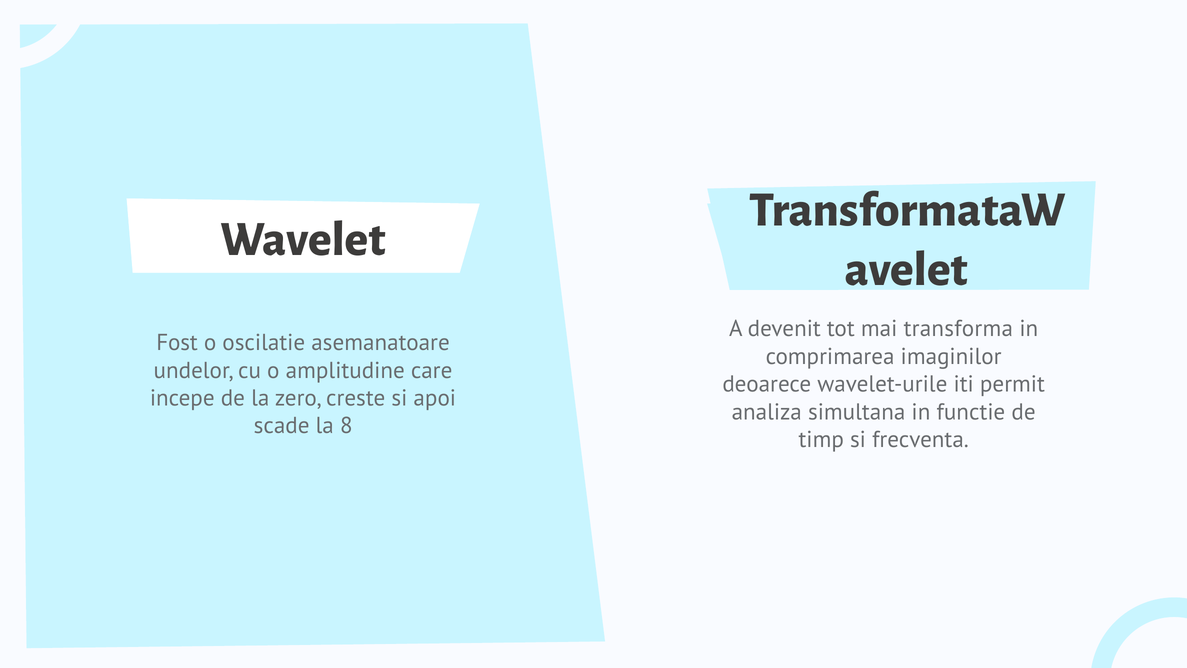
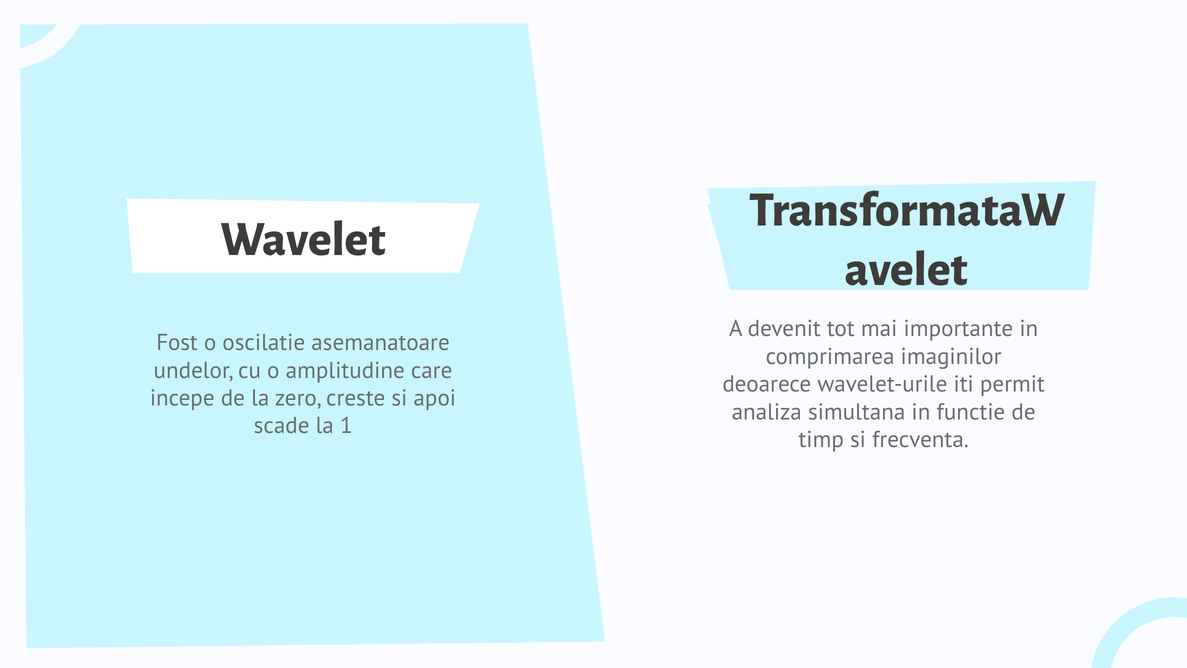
transforma: transforma -> importante (958, 329)
8: 8 -> 1 (346, 426)
